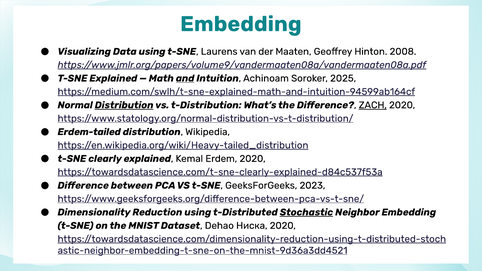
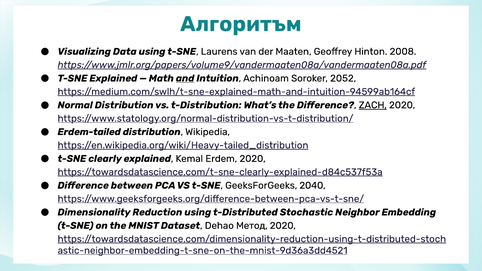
Embedding: Embedding -> Алгоритъм (241, 24)
2025: 2025 -> 2052 (343, 78)
Distribution underline: present -> none (124, 105)
2023: 2023 -> 2040 (312, 186)
Stochastic underline: present -> none (306, 212)
Ниска: Ниска -> Метод (252, 226)
